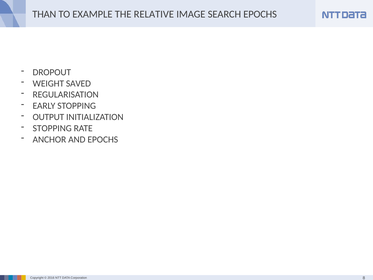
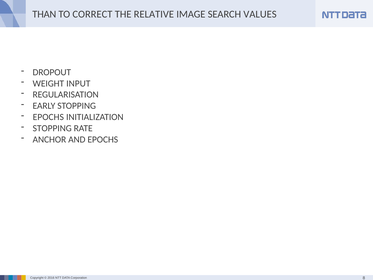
EXAMPLE: EXAMPLE -> CORRECT (92, 14)
SEARCH EPOCHS: EPOCHS -> VALUES (260, 14)
SAVED: SAVED -> INPUT (78, 83)
OUTPUT: OUTPUT -> EPOCHS (48, 117)
